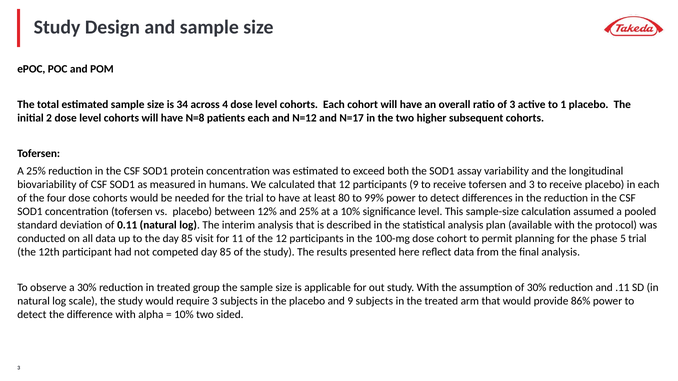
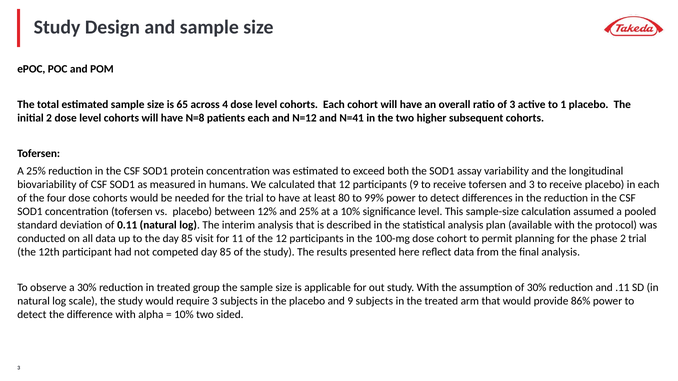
34: 34 -> 65 (182, 104)
N=17: N=17 -> N=41 (352, 118)
phase 5: 5 -> 2 (623, 239)
